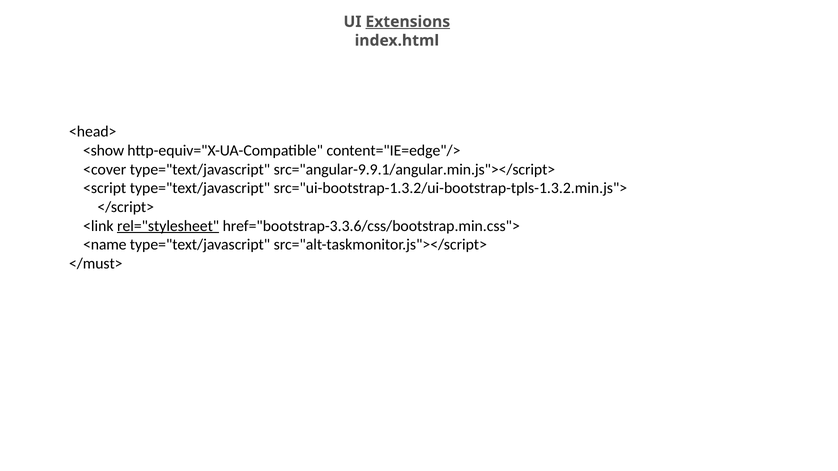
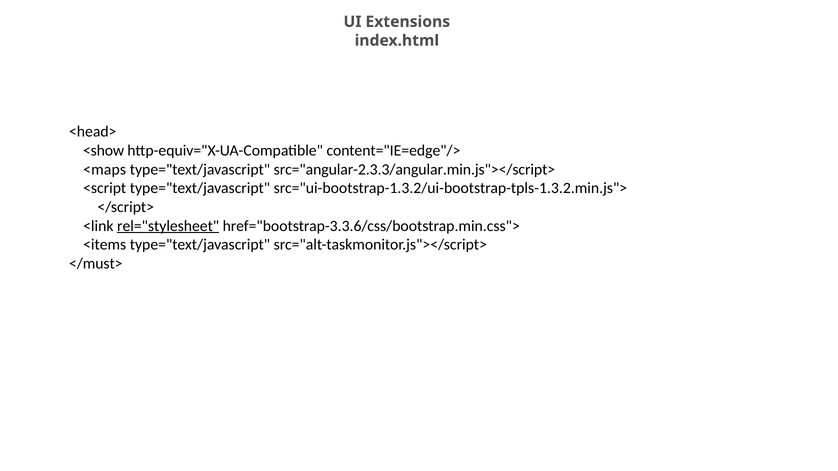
Extensions underline: present -> none (408, 22)
<cover: <cover -> <maps (105, 170)
src="angular-9.9.1/angular.min.js"></script>: src="angular-9.9.1/angular.min.js"></script> -> src="angular-2.3.3/angular.min.js"></script> (414, 170)
<name: <name -> <items (105, 245)
